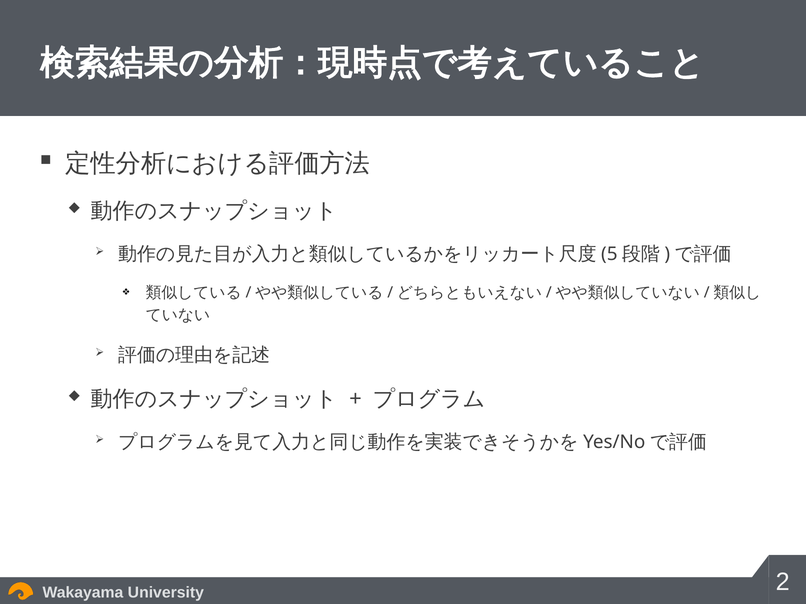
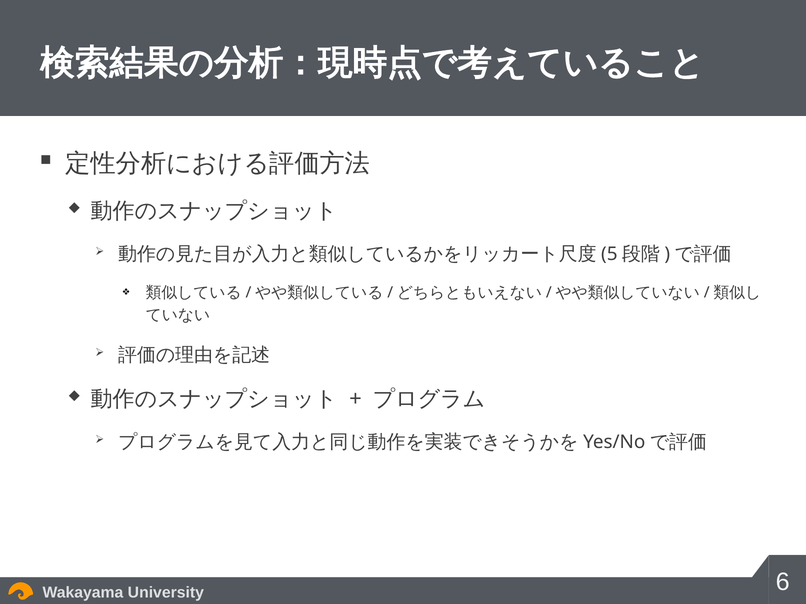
2: 2 -> 6 (783, 582)
